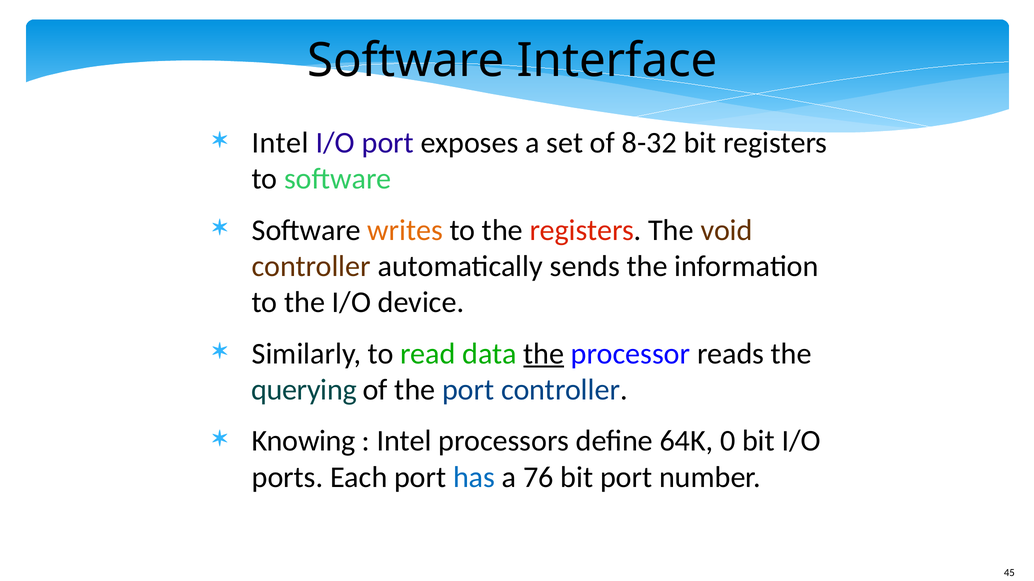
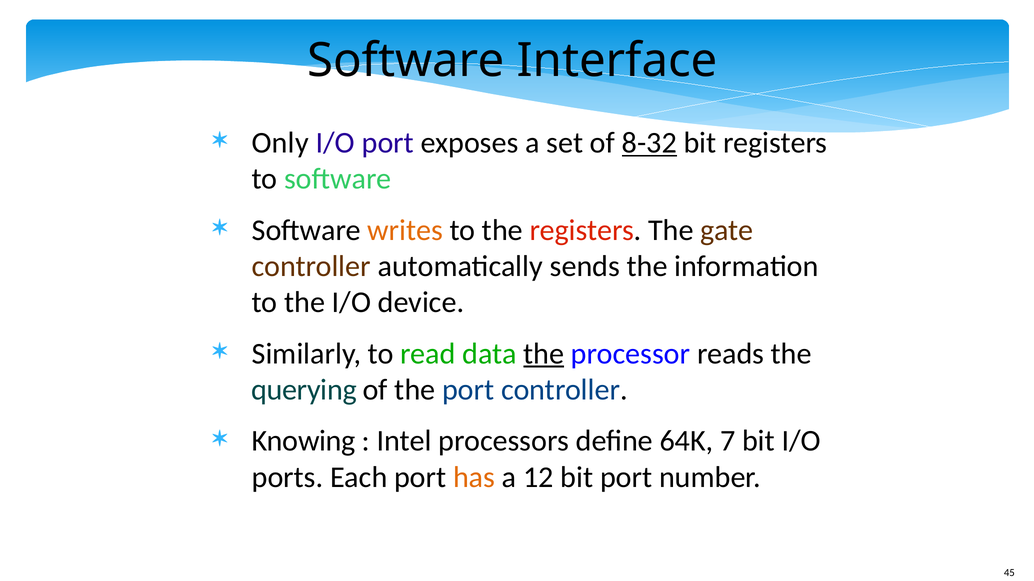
Intel: Intel -> Only (280, 143)
8-32 underline: none -> present (649, 143)
void: void -> gate (727, 230)
0: 0 -> 7 (728, 441)
has colour: blue -> orange (474, 478)
76: 76 -> 12 (538, 478)
